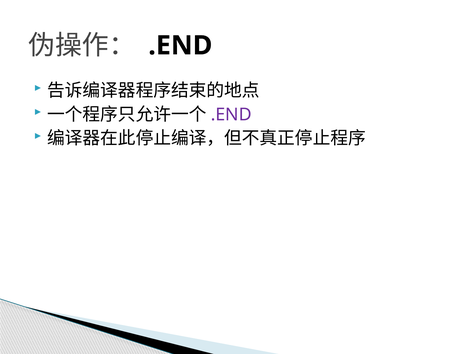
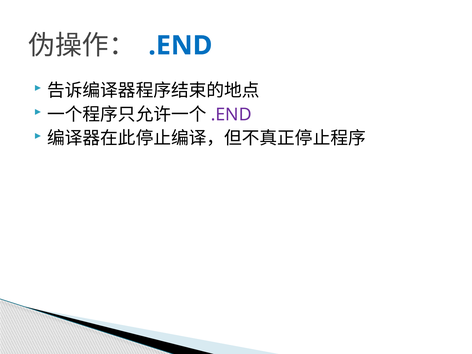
.END colour: black -> blue (180, 46)
